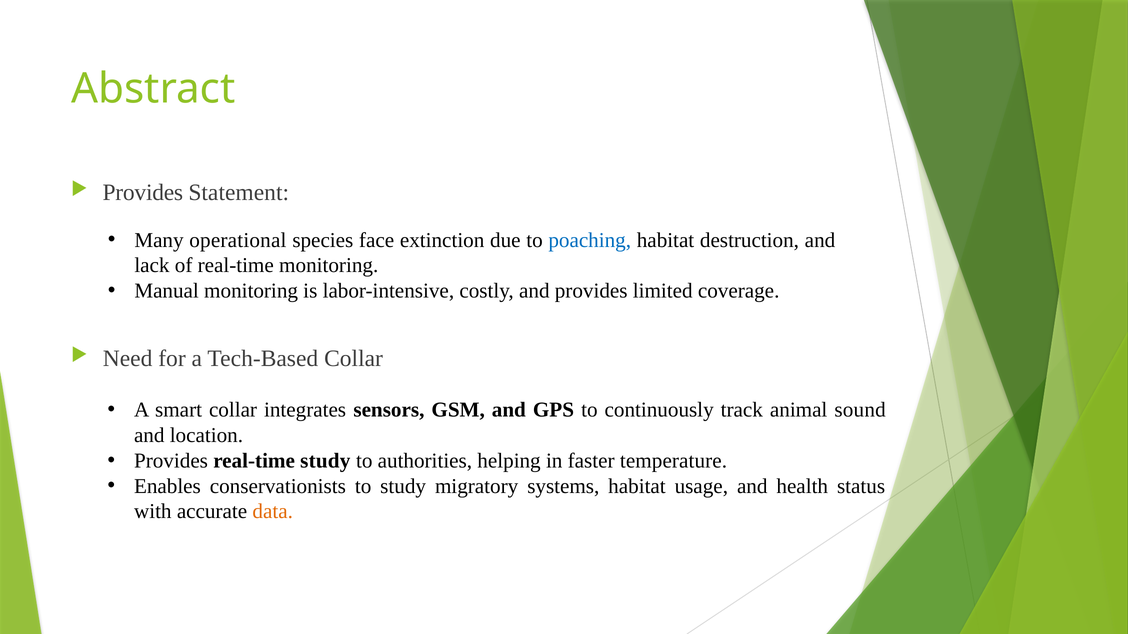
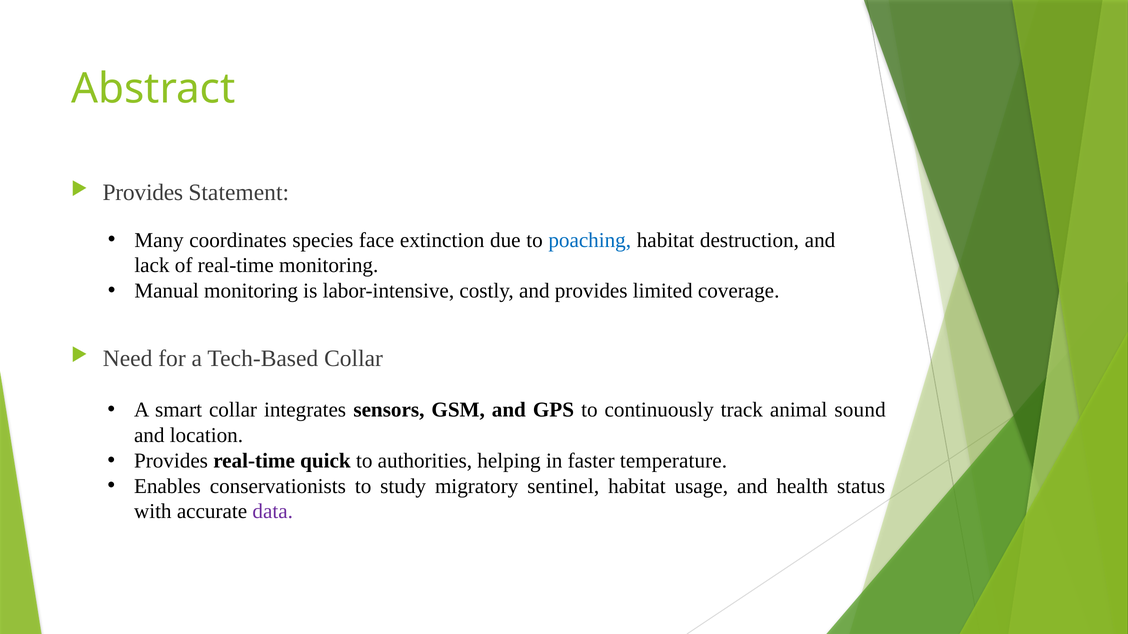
operational: operational -> coordinates (238, 240)
real-time study: study -> quick (325, 461)
systems: systems -> sentinel (563, 486)
data colour: orange -> purple (273, 512)
